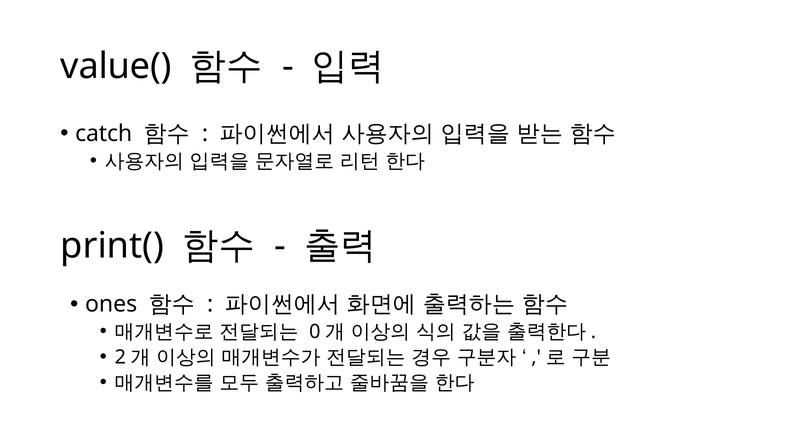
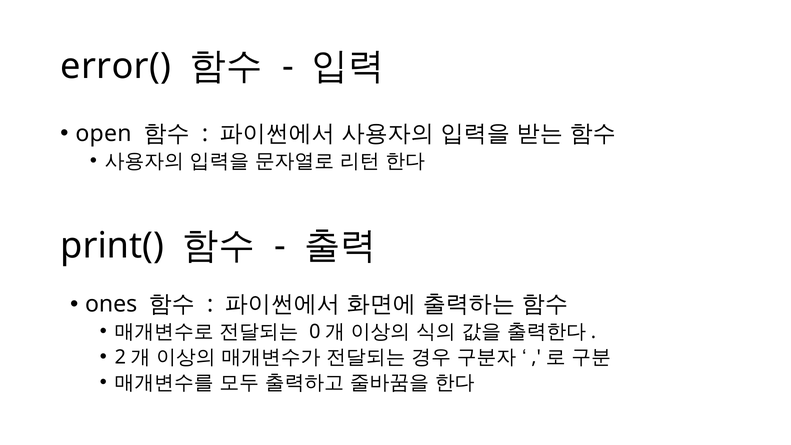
value(: value( -> error( (116, 66)
catch: catch -> open (103, 134)
